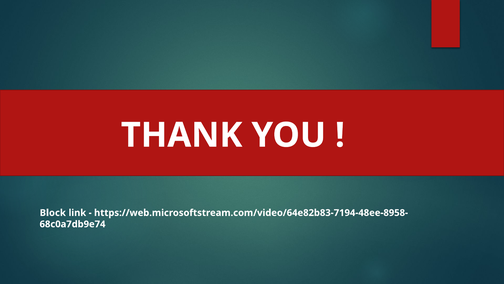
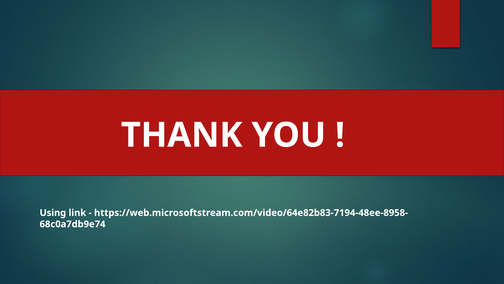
Block: Block -> Using (53, 212)
